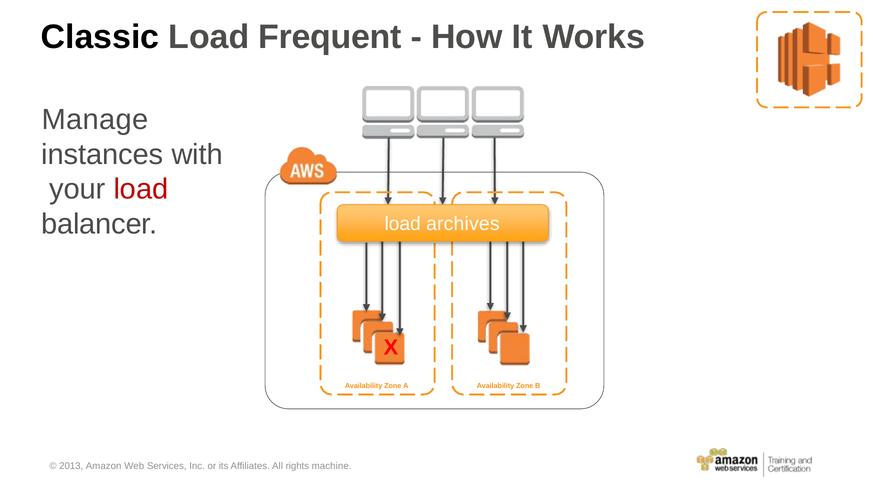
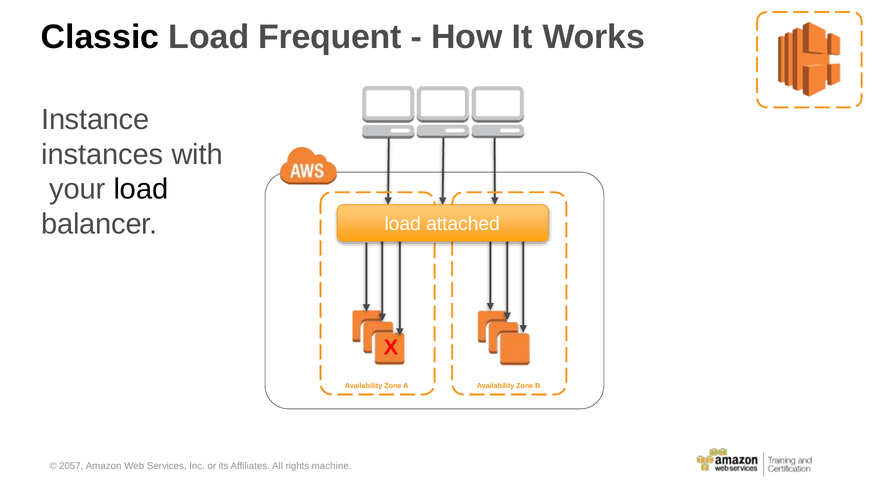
Manage: Manage -> Instance (95, 120)
load colour: red -> black (141, 189)
archives: archives -> attached (463, 224)
2013: 2013 -> 2057 (71, 466)
